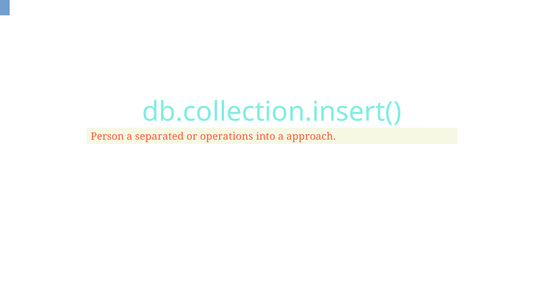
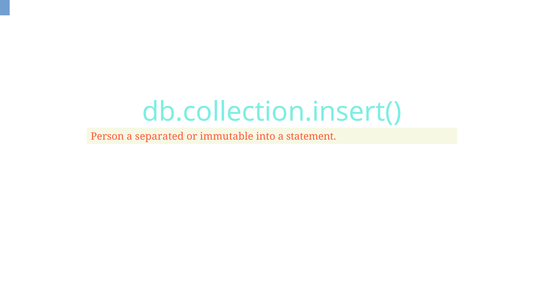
operations: operations -> immutable (227, 137)
approach: approach -> statement (311, 137)
